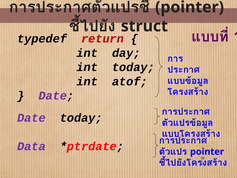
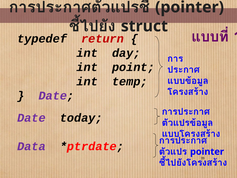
int today: today -> point (133, 67)
atof: atof -> temp (130, 81)
